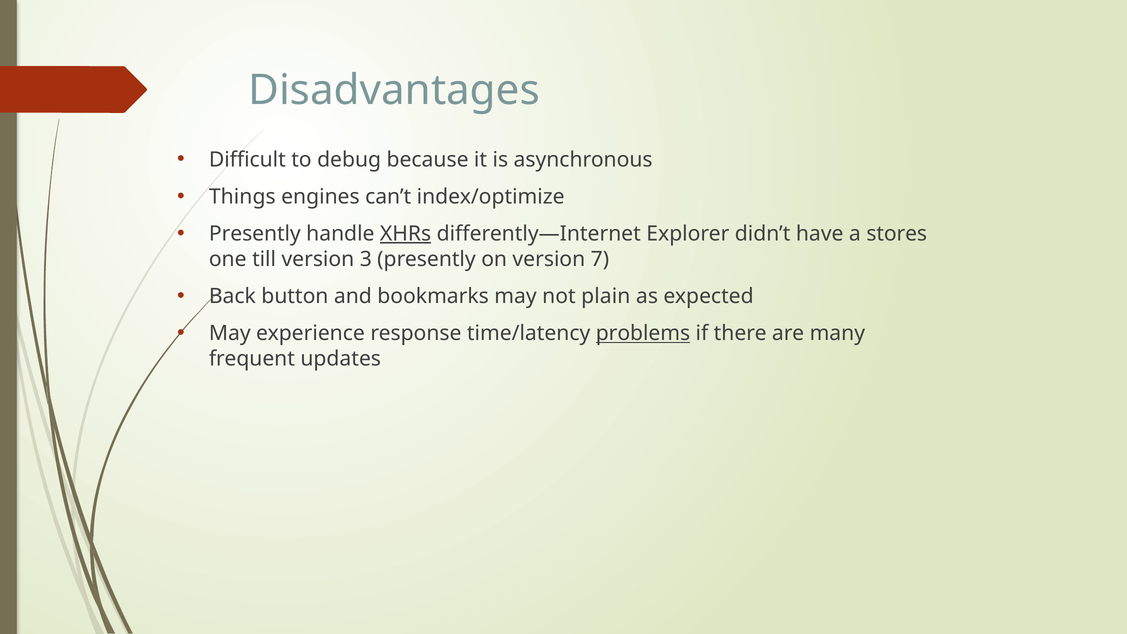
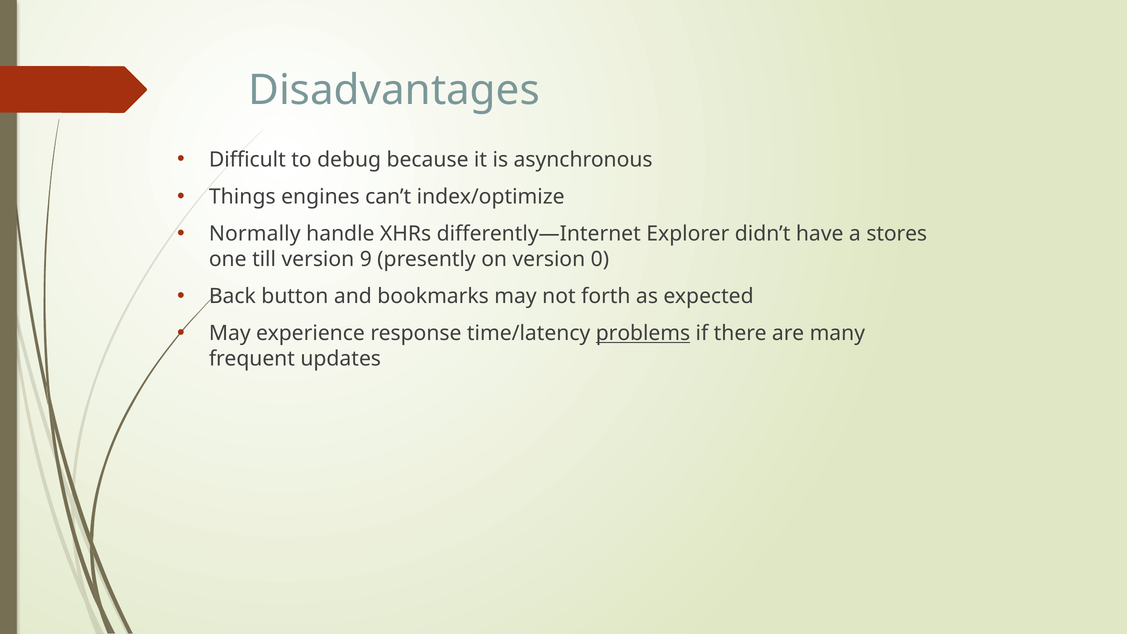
Presently: Presently -> Normally (255, 234)
XHRs underline: present -> none (406, 234)
3: 3 -> 9 (366, 259)
7: 7 -> 0 (600, 259)
plain: plain -> forth (606, 296)
